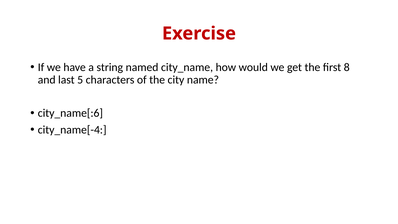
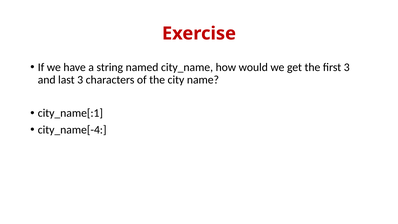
first 8: 8 -> 3 (347, 67)
last 5: 5 -> 3 (80, 80)
city_name[:6: city_name[:6 -> city_name[:1 (70, 113)
